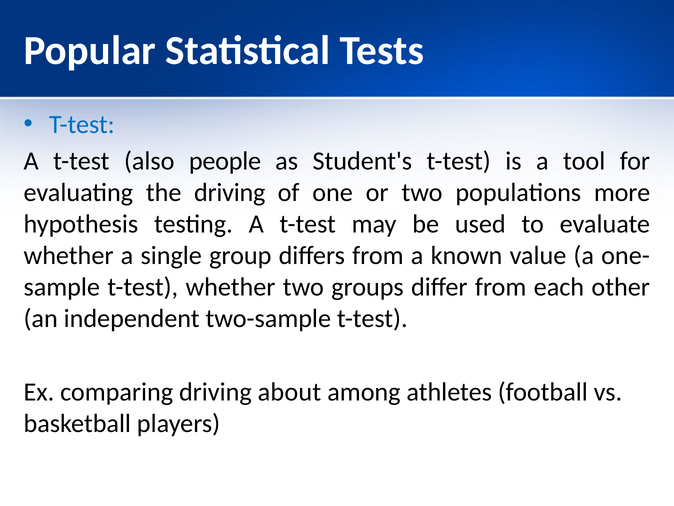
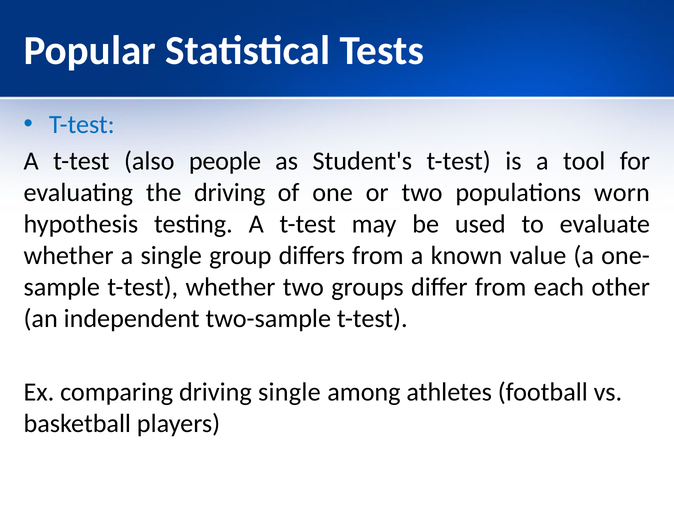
more: more -> worn (622, 193)
driving about: about -> single (289, 392)
